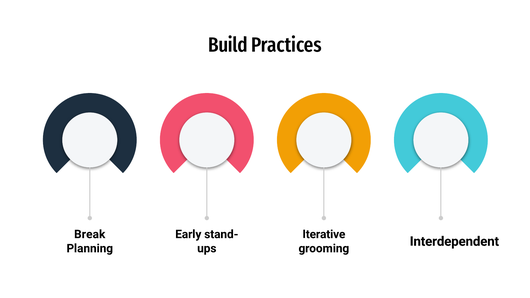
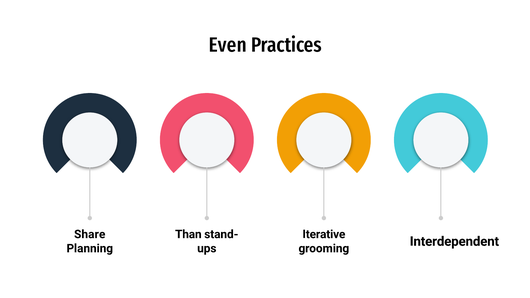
Build: Build -> Even (228, 45)
Break: Break -> Share (90, 234)
Early: Early -> Than (188, 234)
